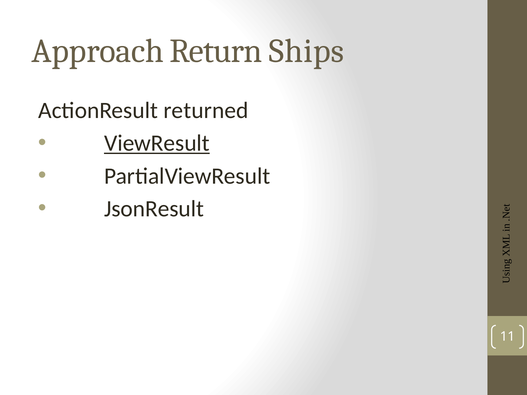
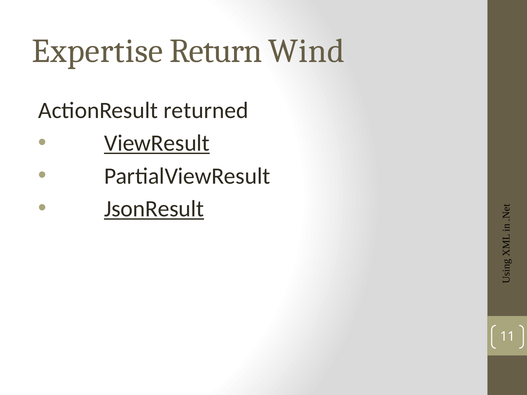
Approach: Approach -> Expertise (98, 51)
Ships: Ships -> Wind (306, 51)
JsonResult underline: none -> present (154, 209)
